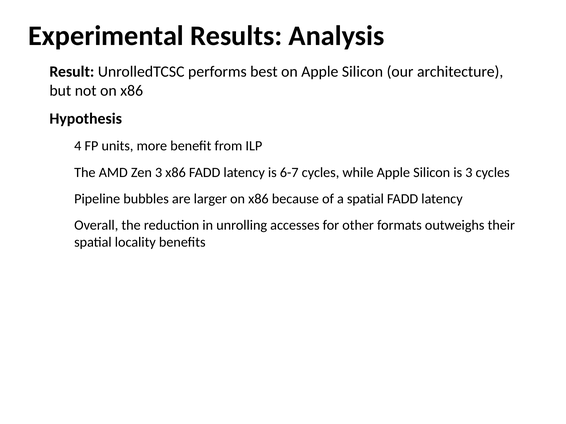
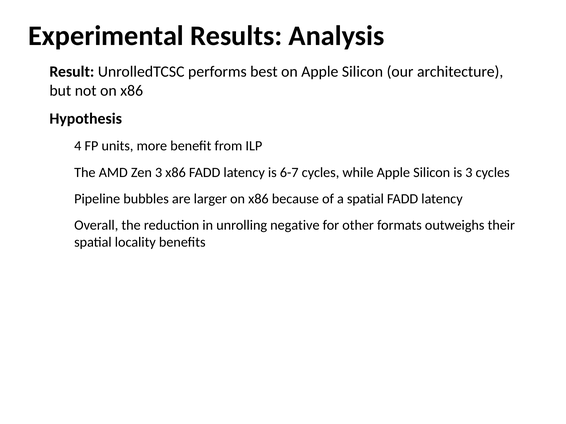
accesses: accesses -> negative (295, 225)
